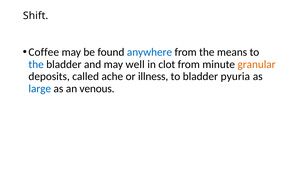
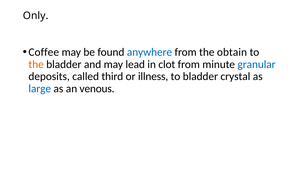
Shift: Shift -> Only (36, 16)
means: means -> obtain (232, 52)
the colour: blue -> orange (36, 64)
well: well -> lead (135, 64)
granular colour: orange -> blue (257, 64)
ache: ache -> third (112, 76)
pyuria: pyuria -> crystal (235, 76)
